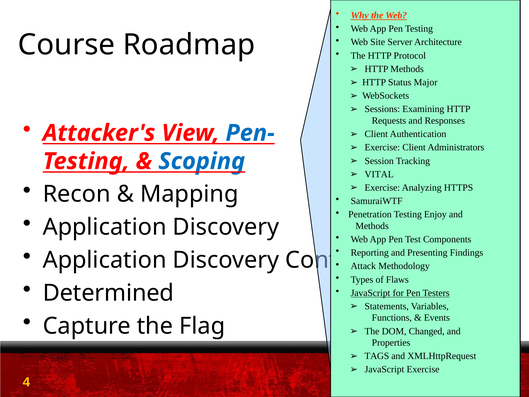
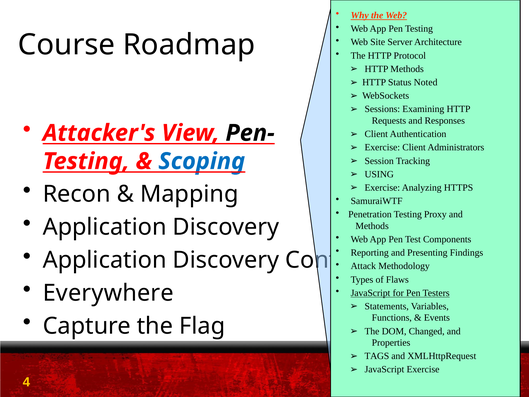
Major: Major -> Noted (426, 82)
Pen- colour: blue -> black (250, 133)
VITAL: VITAL -> USING (379, 174)
Enjoy: Enjoy -> Proxy (435, 214)
Determined: Determined -> Everywhere (108, 293)
